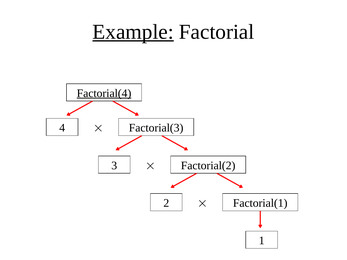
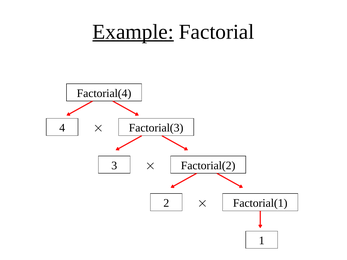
Factorial(4 underline: present -> none (104, 93)
